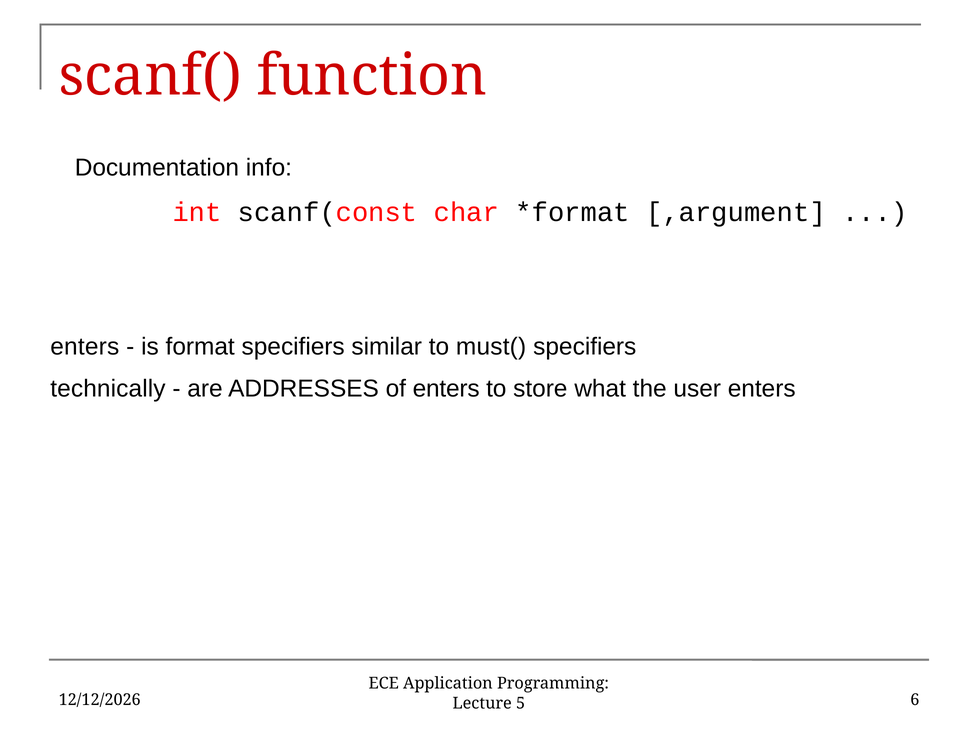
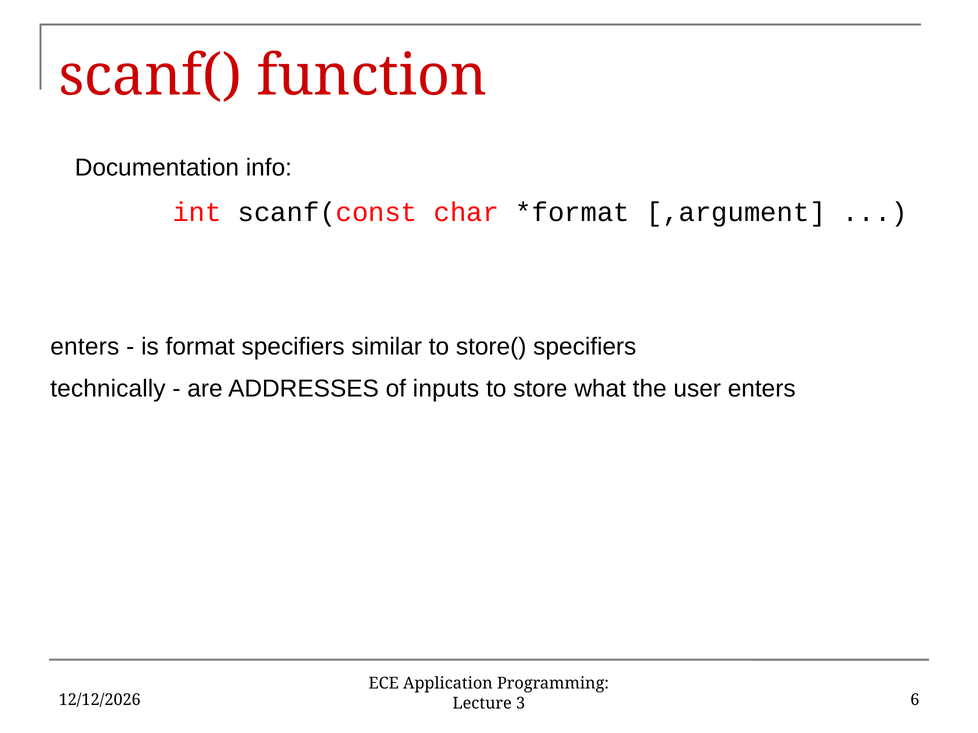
must(: must( -> store( (491, 347)
of enters: enters -> inputs (446, 389)
5: 5 -> 3 (521, 704)
